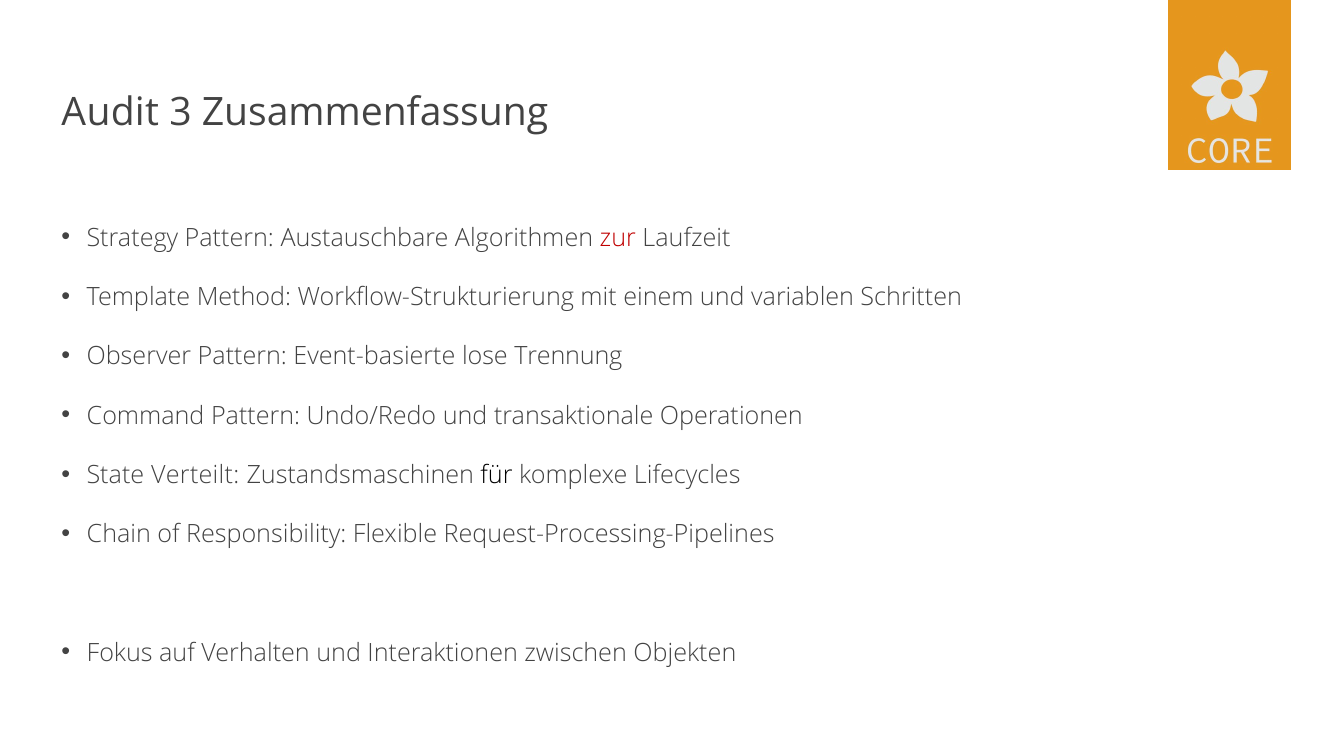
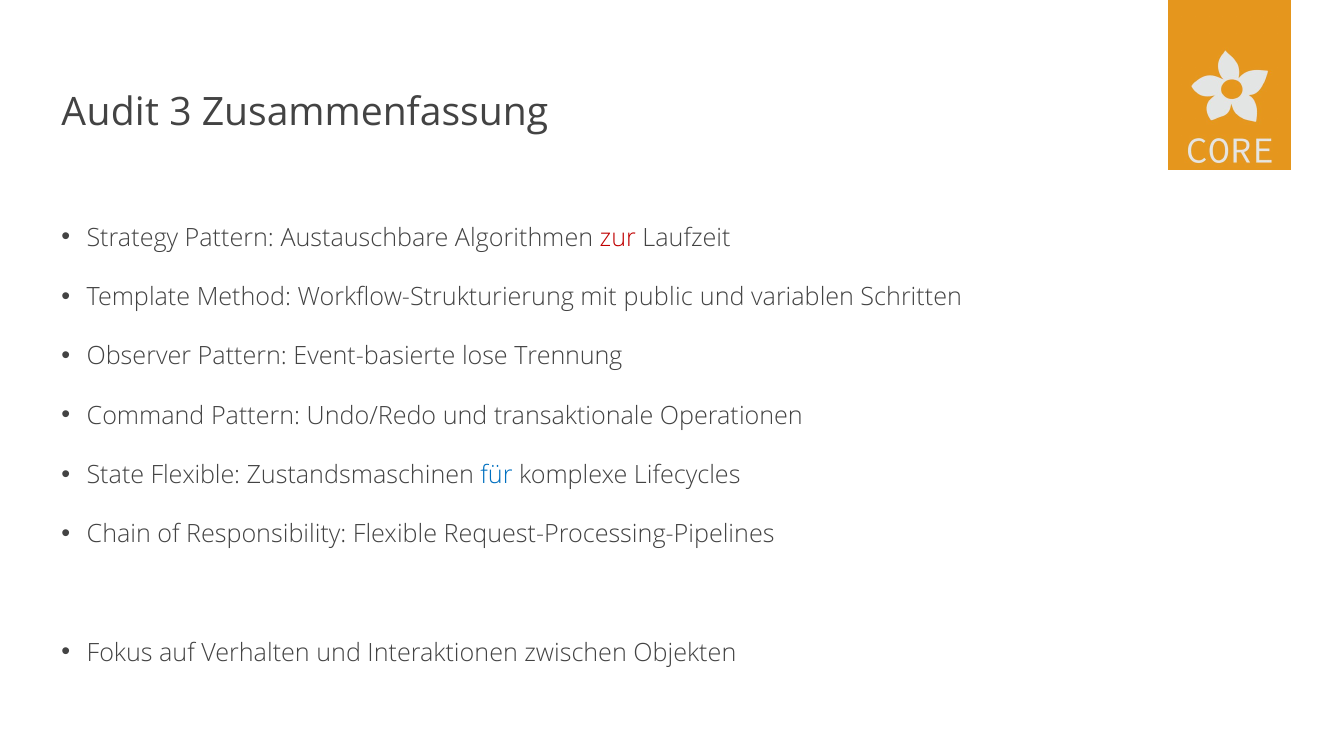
einem: einem -> public (658, 297)
State Verteilt: Verteilt -> Flexible (195, 475)
für colour: black -> blue (497, 475)
